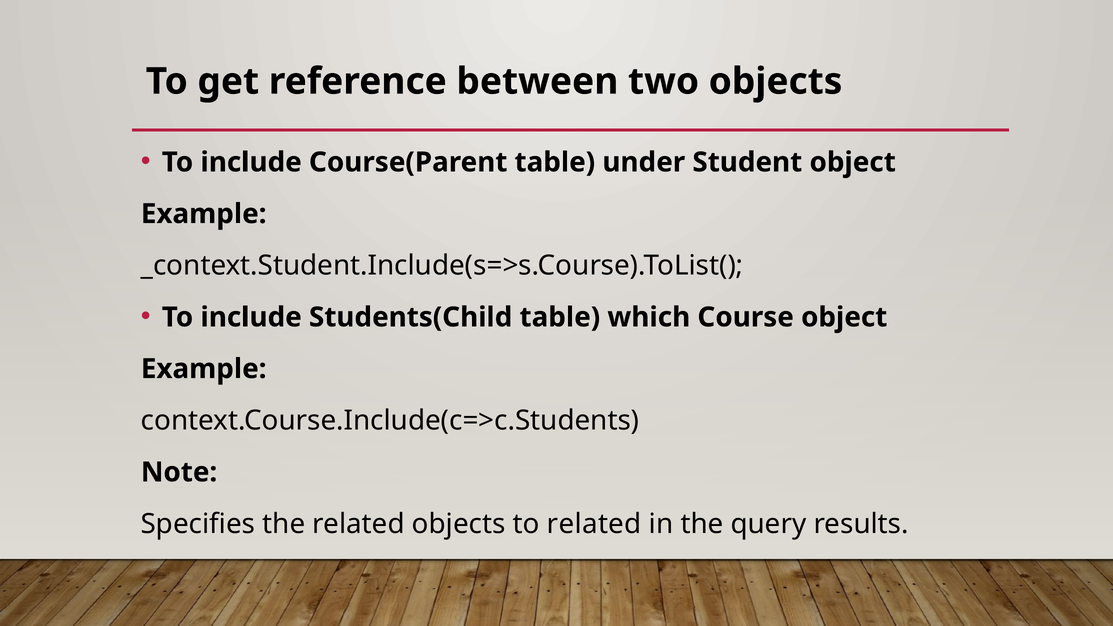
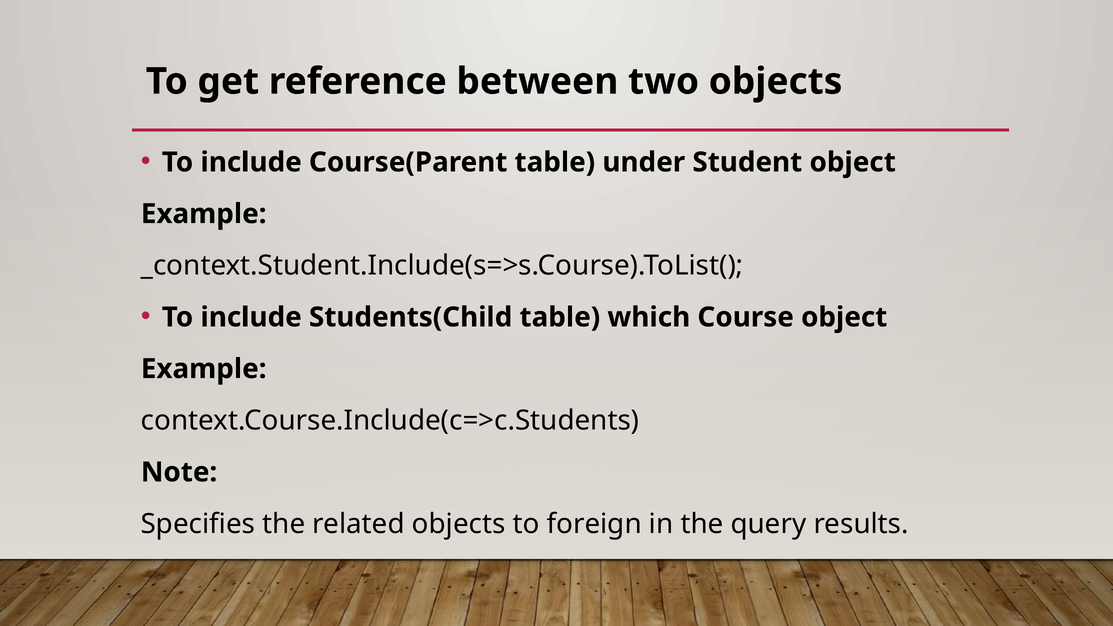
to related: related -> foreign (594, 524)
